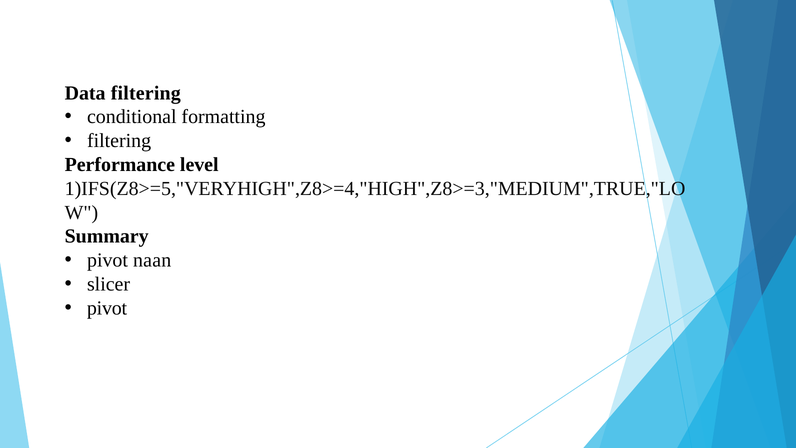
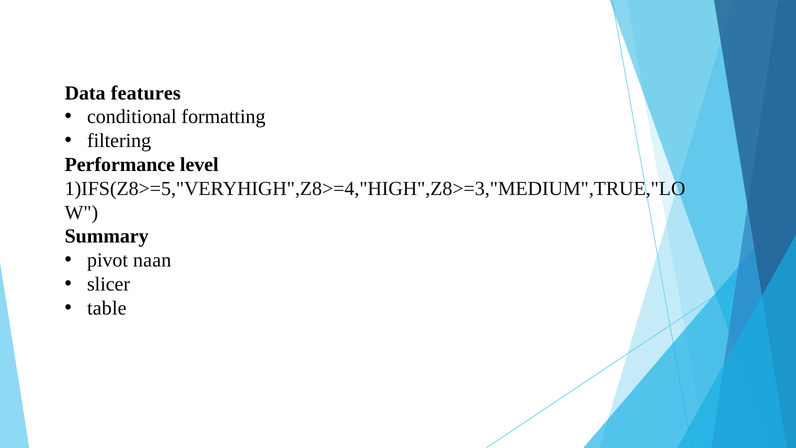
Data filtering: filtering -> features (146, 93)
pivot: pivot -> table (107, 308)
